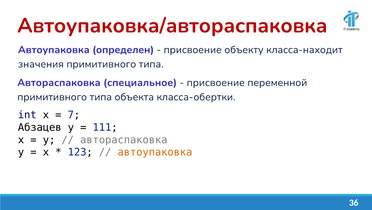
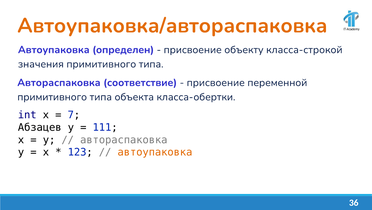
Автоупаковка/автораспаковка colour: red -> orange (172, 25)
класса-находит: класса-находит -> класса-строкой (304, 50)
специальное: специальное -> соответствие (140, 82)
